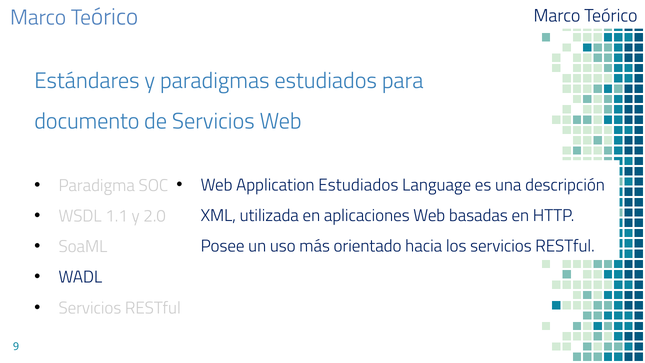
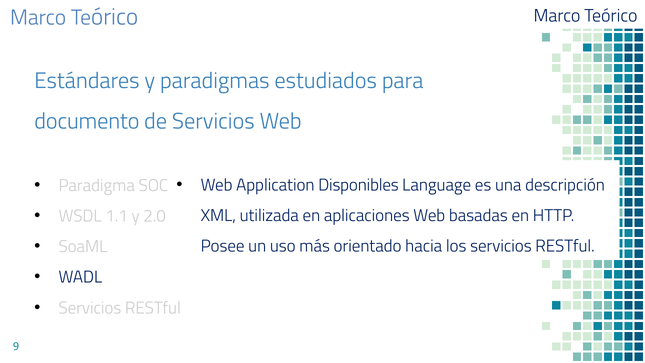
Application Estudiados: Estudiados -> Disponibles (359, 185)
